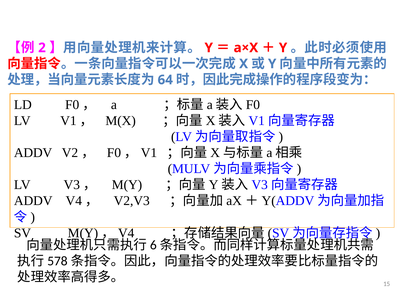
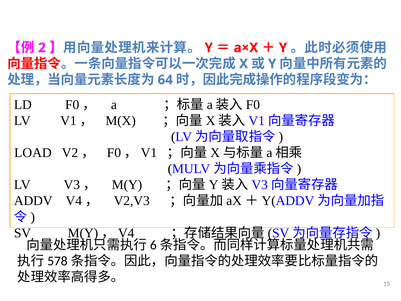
ADDV: ADDV -> LOAD (33, 153)
